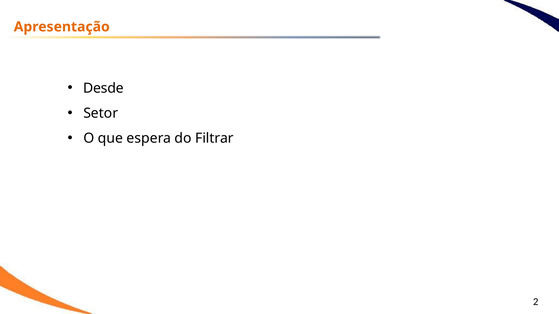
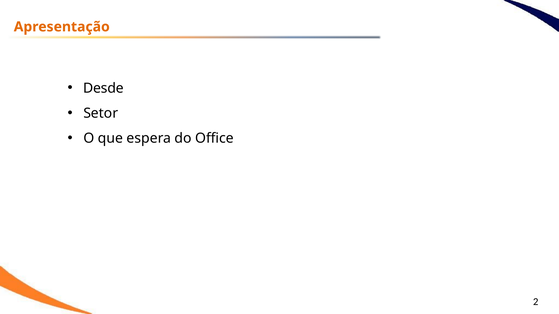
Filtrar: Filtrar -> Office (215, 139)
